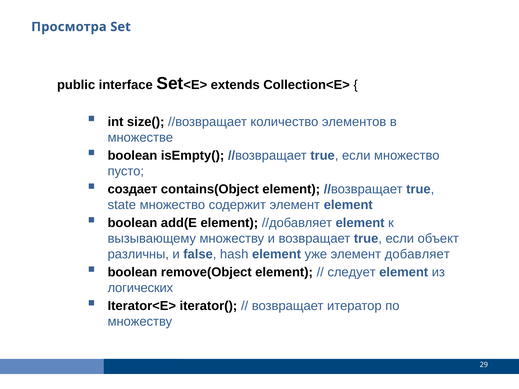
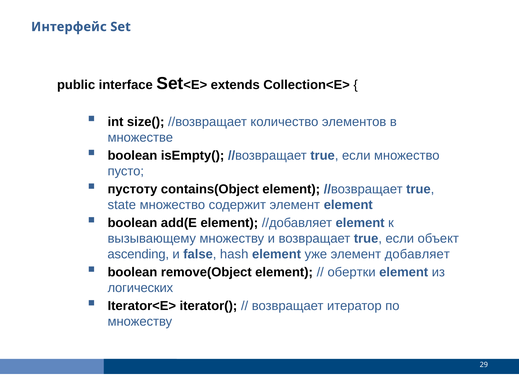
Просмотра: Просмотра -> Интерфейс (69, 27)
создает: создает -> пустоту (132, 189)
различны: различны -> ascending (138, 254)
следует: следует -> обертки (352, 272)
